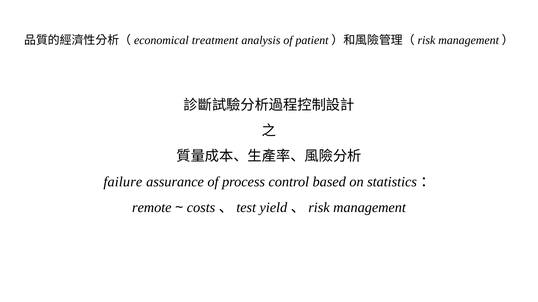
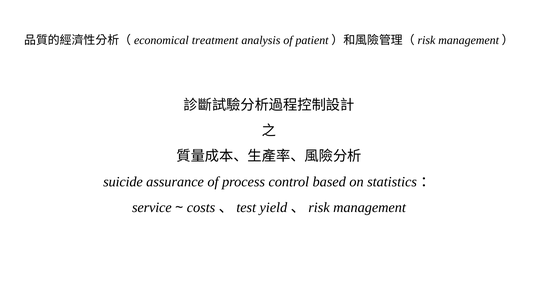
failure: failure -> suicide (123, 182)
remote: remote -> service (152, 208)
